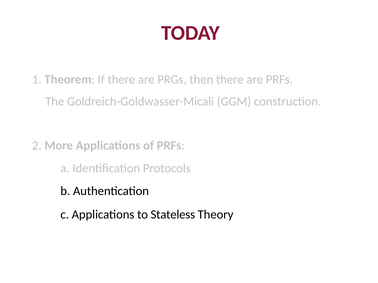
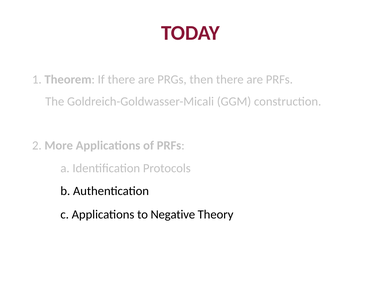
Stateless: Stateless -> Negative (173, 215)
